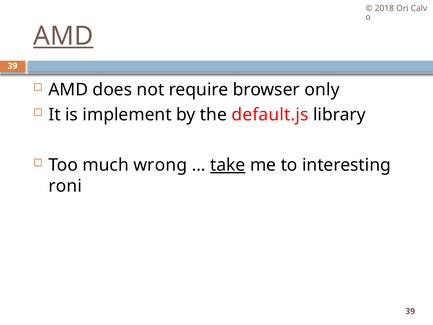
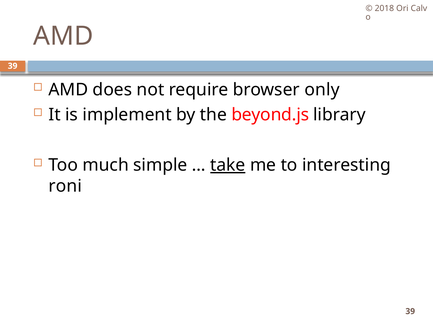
AMD underline: present -> none (63, 36)
default.js: default.js -> beyond.js (270, 115)
wrong: wrong -> simple (160, 165)
